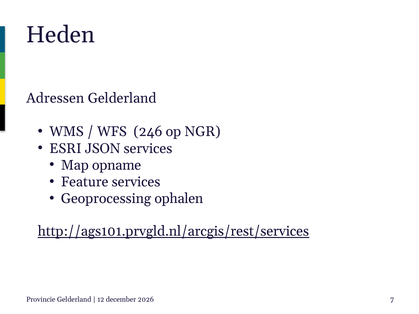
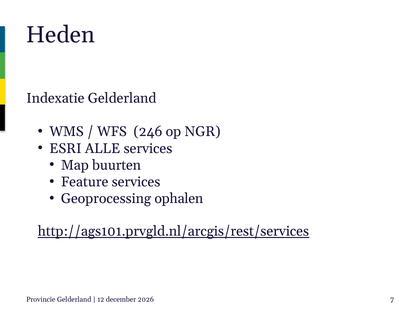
Adressen: Adressen -> Indexatie (55, 98)
JSON: JSON -> ALLE (103, 149)
opname: opname -> buurten (117, 165)
